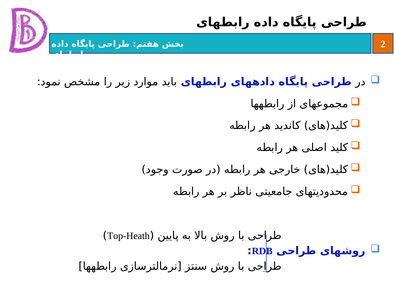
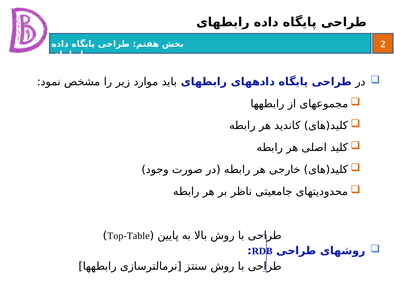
Top-Heath: Top-Heath -> Top-Table (128, 235)
